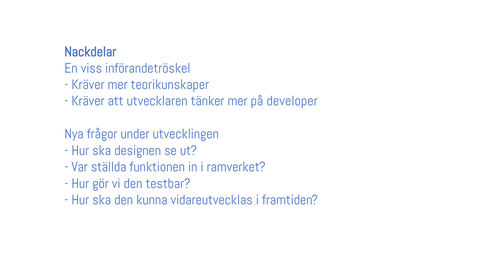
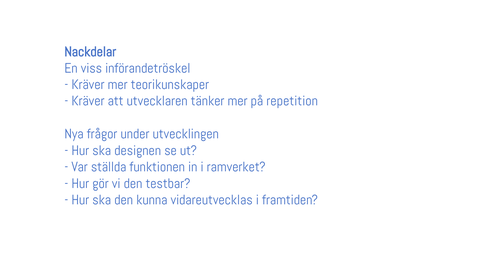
developer: developer -> repetition (292, 101)
